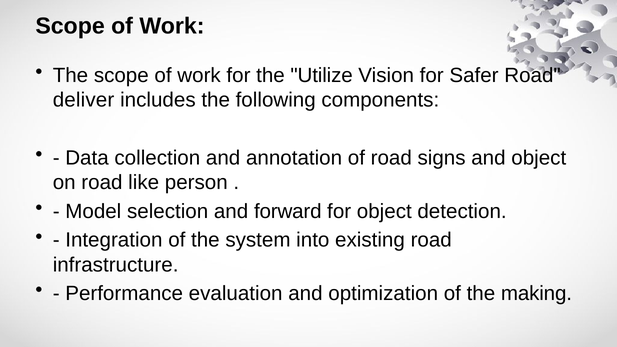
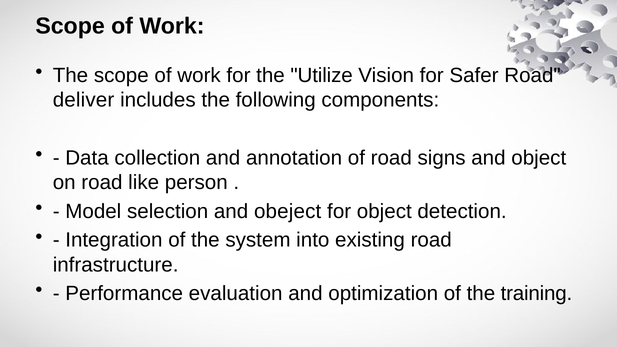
forward: forward -> obeject (288, 211)
making: making -> training (536, 294)
